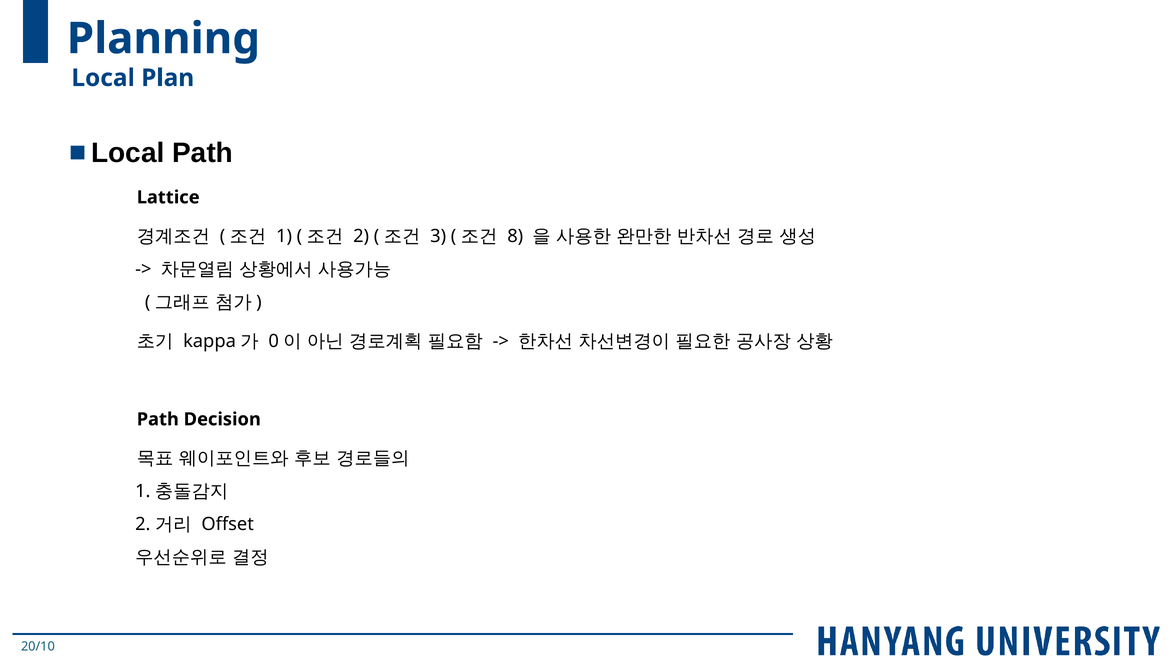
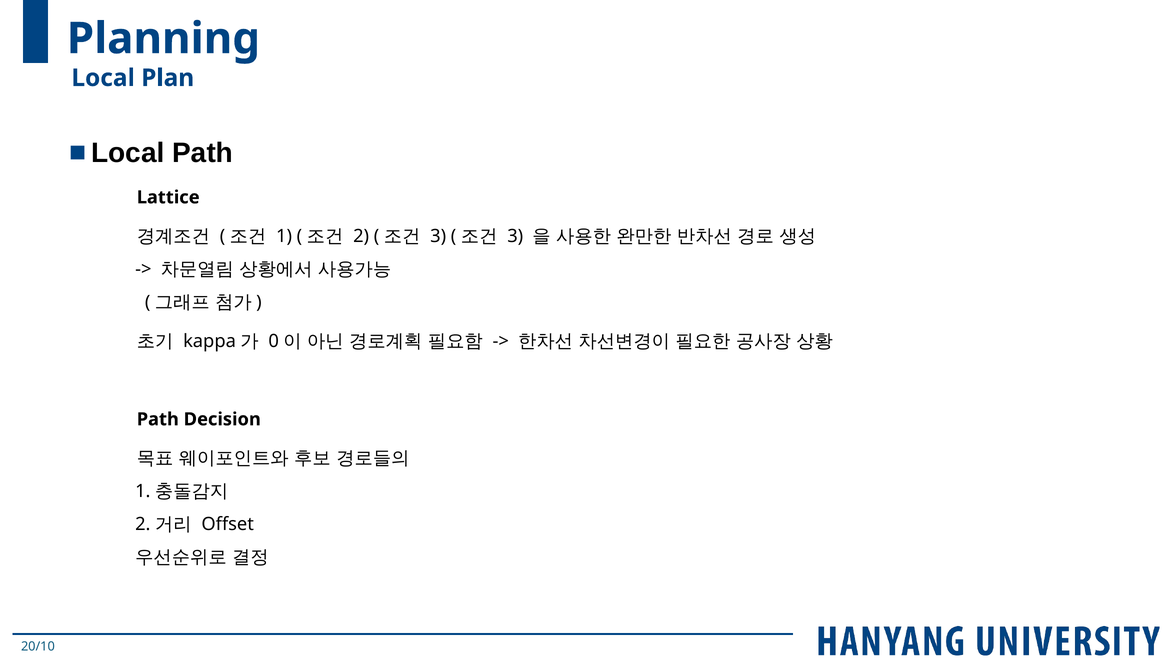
8: 8 -> 3 (515, 236)
